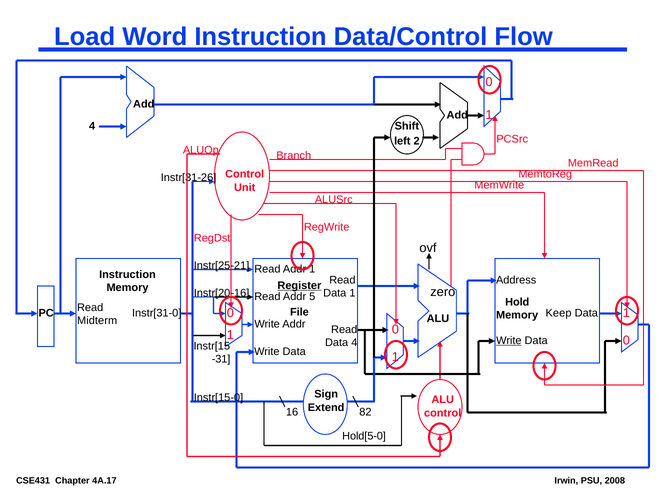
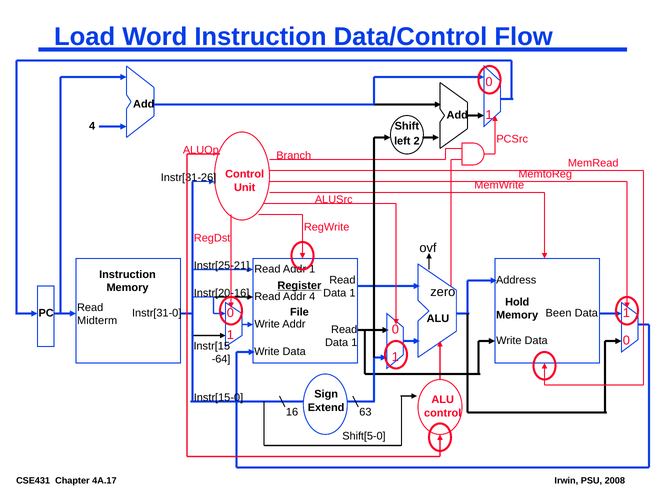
Addr 5: 5 -> 4 (312, 297)
Keep: Keep -> Been (559, 313)
Write underline: present -> none (509, 341)
4: 4 -> 1 (354, 343)
-31: -31 -> -64 (221, 359)
82: 82 -> 63 (365, 412)
Hold[5-0: Hold[5-0 -> Shift[5-0 (364, 436)
